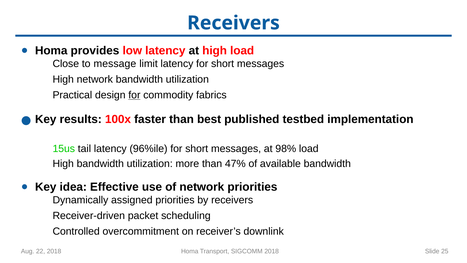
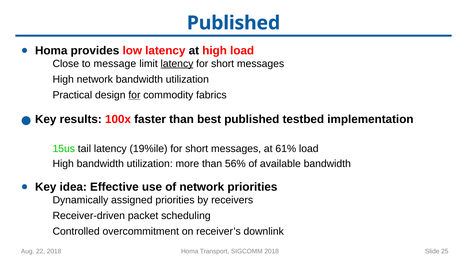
Receivers: Receivers -> Published (234, 23)
latency underline: none -> present (177, 64)
96%ile: 96%ile -> 19%ile (149, 149)
98%: 98% -> 61% (286, 149)
47%: 47% -> 56% (235, 163)
